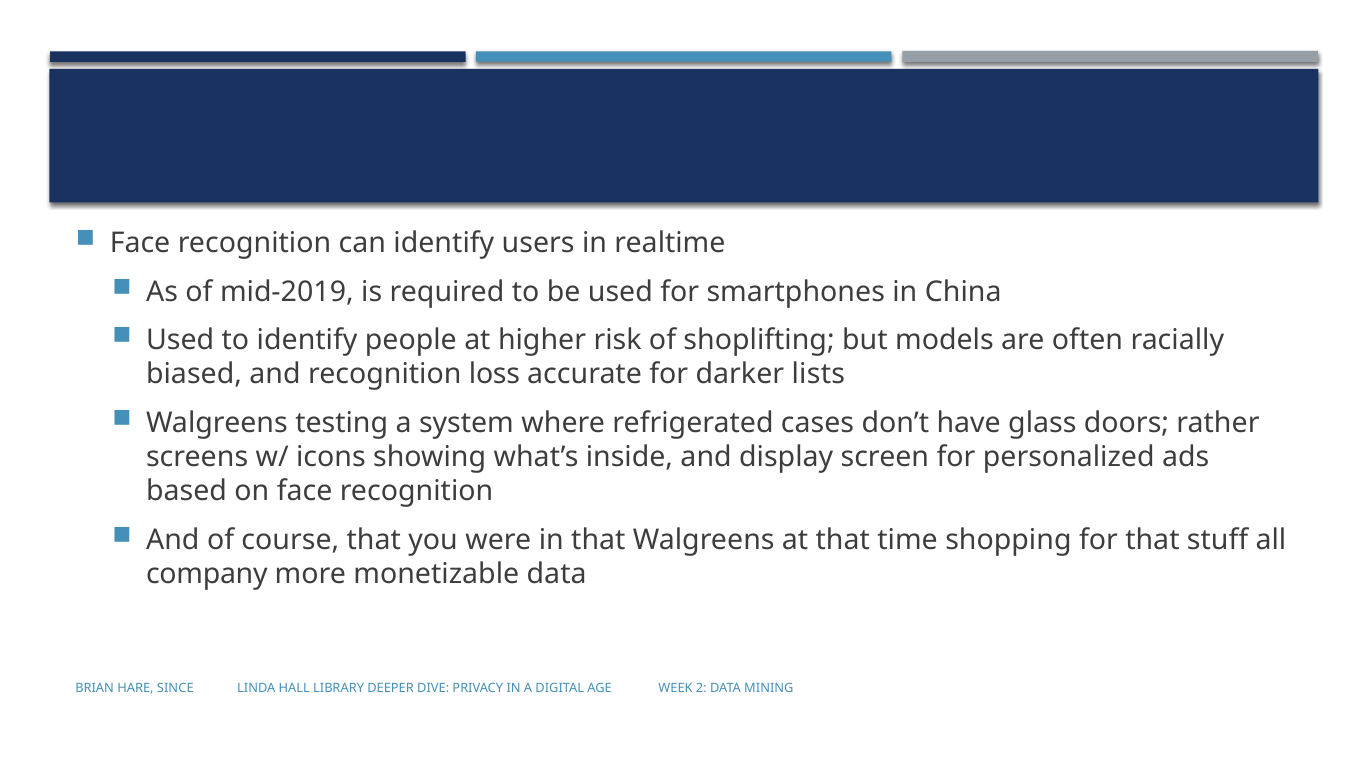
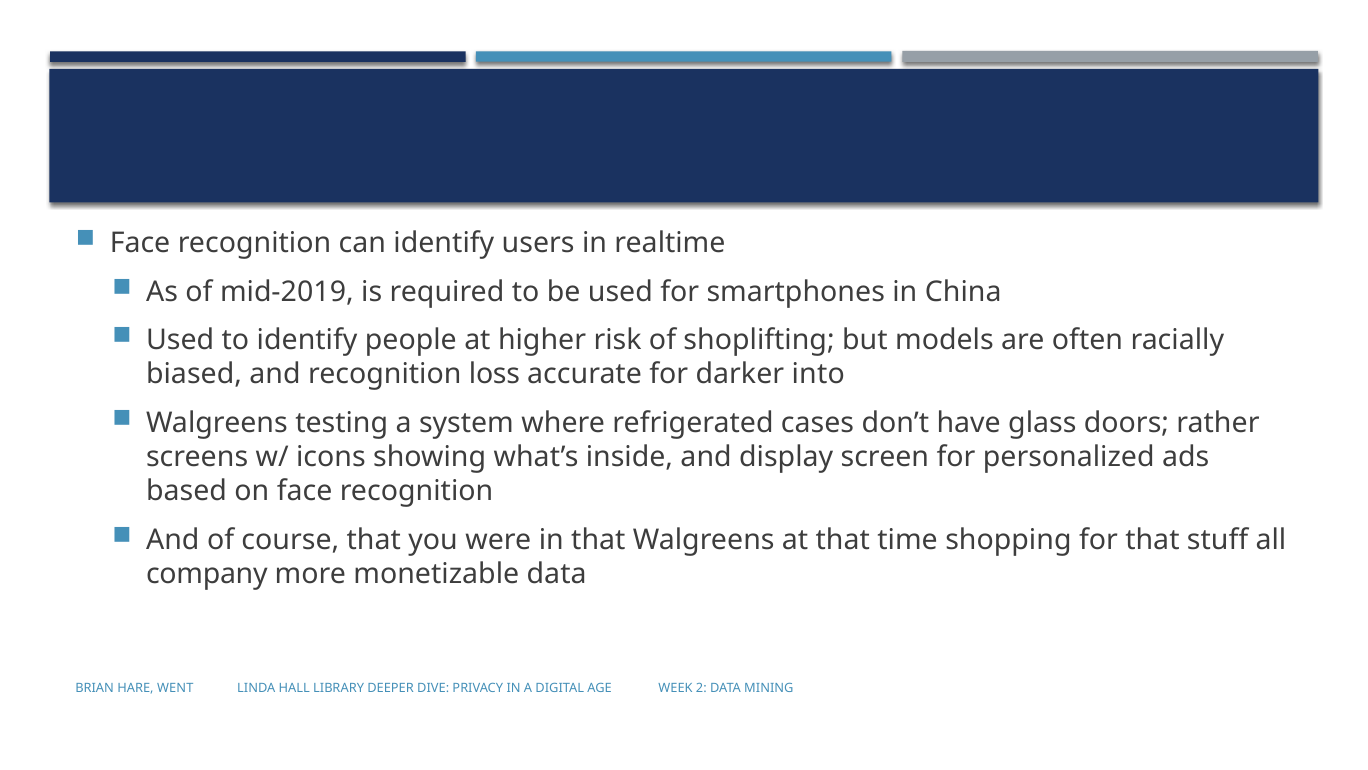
lists: lists -> into (818, 374)
SINCE: SINCE -> WENT (175, 688)
